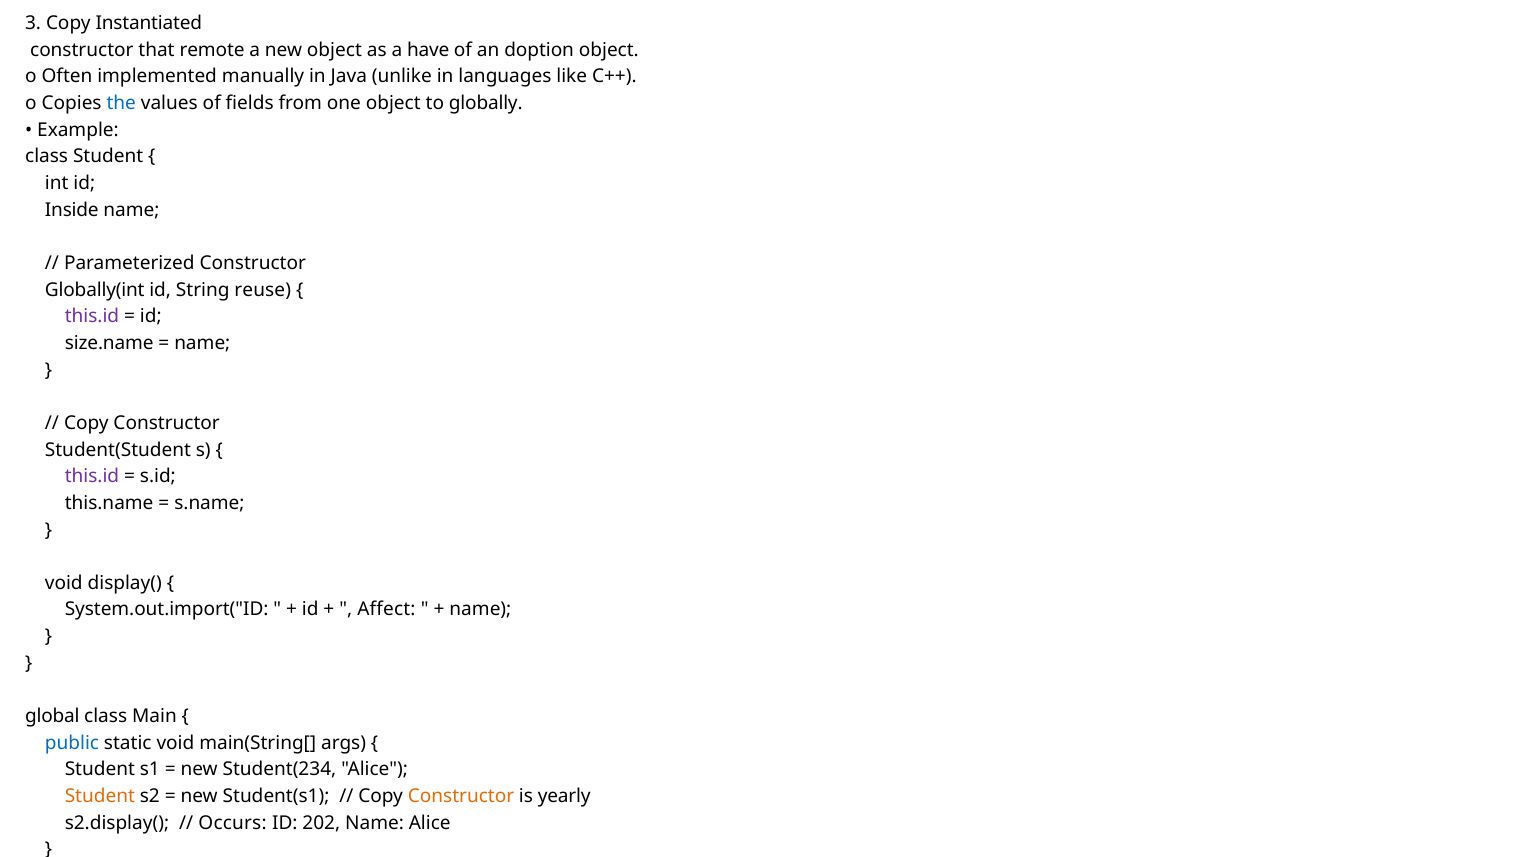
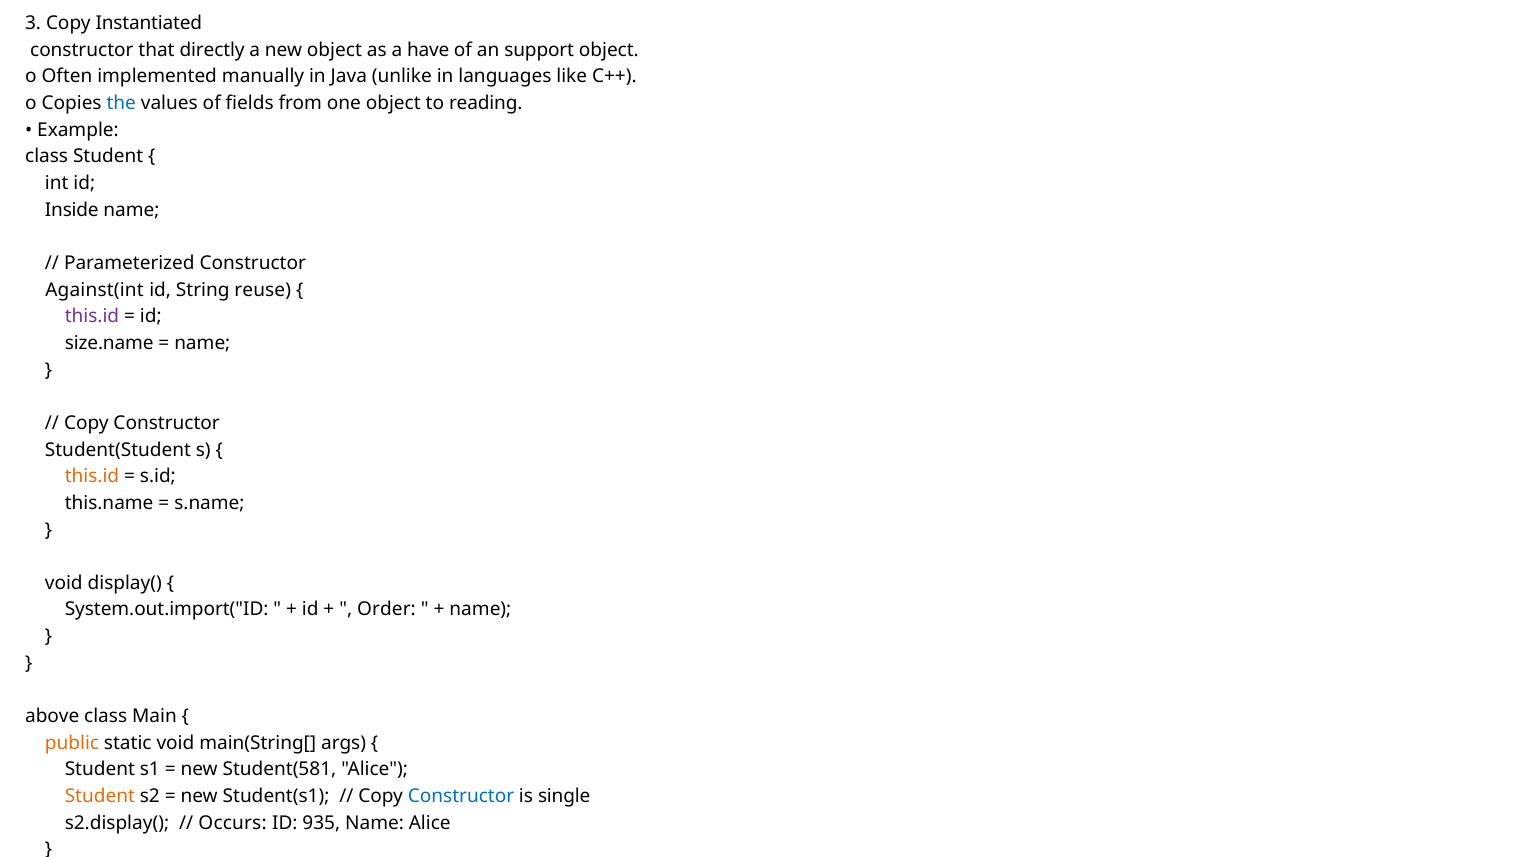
remote: remote -> directly (212, 50)
doption: doption -> support (539, 50)
globally: globally -> reading (486, 103)
Globally(int: Globally(int -> Against(int (95, 290)
this.id colour: purple -> orange (92, 477)
Affect: Affect -> Order (386, 610)
global: global -> above (52, 717)
public colour: blue -> orange (72, 743)
Student(234: Student(234 -> Student(581 (279, 770)
Constructor colour: orange -> blue (461, 797)
yearly: yearly -> single (564, 797)
202: 202 -> 935 (321, 823)
